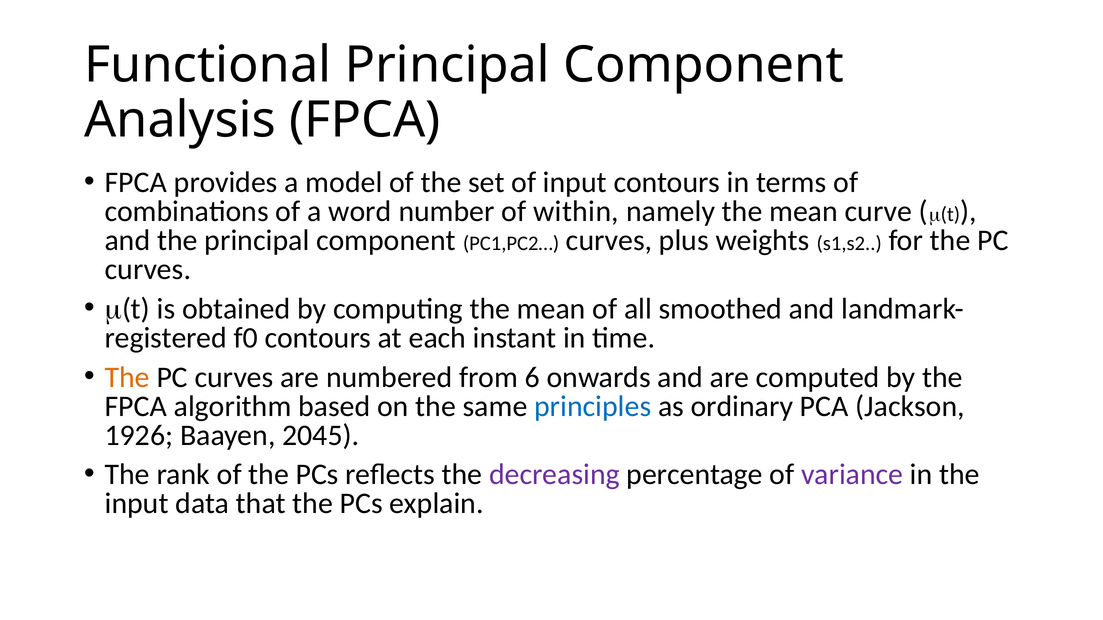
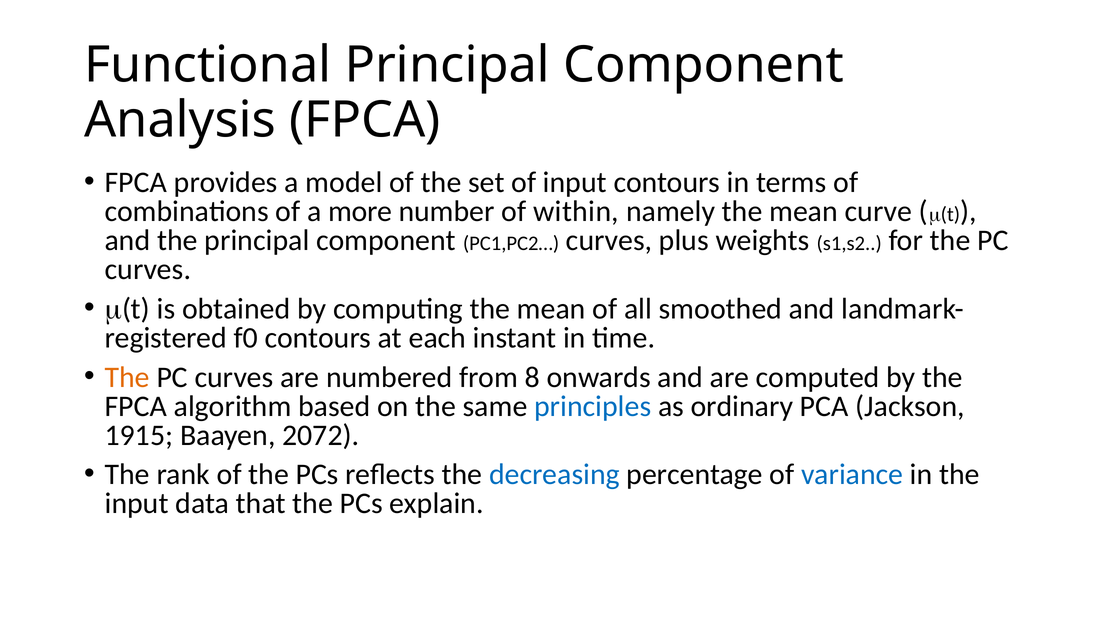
word: word -> more (360, 212)
6: 6 -> 8 (532, 377)
1926: 1926 -> 1915 (139, 435)
2045: 2045 -> 2072 (321, 435)
decreasing colour: purple -> blue (554, 475)
variance colour: purple -> blue (852, 475)
